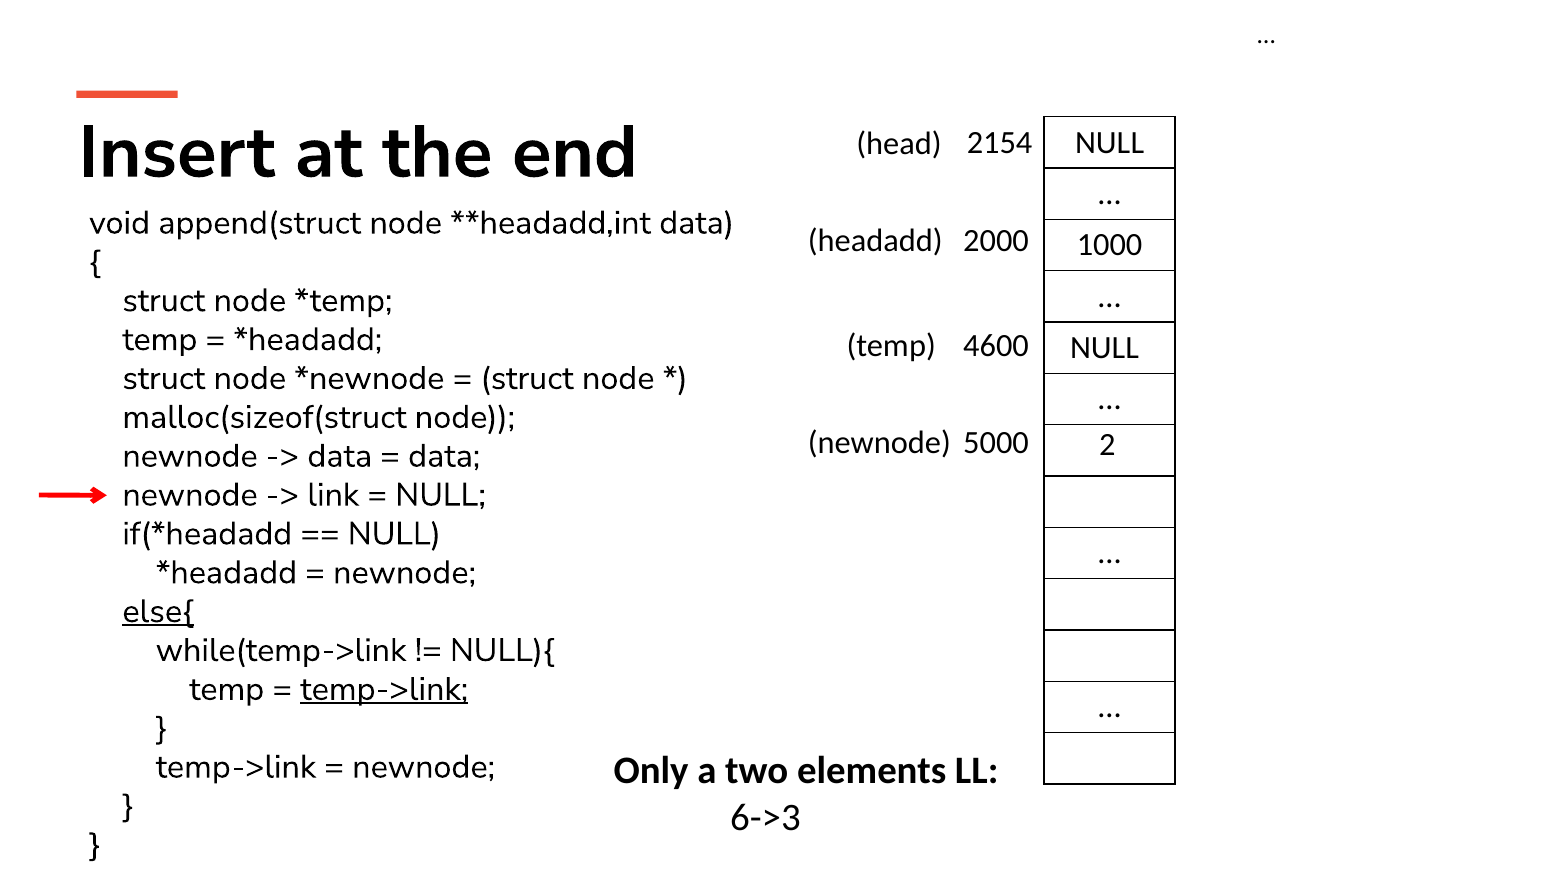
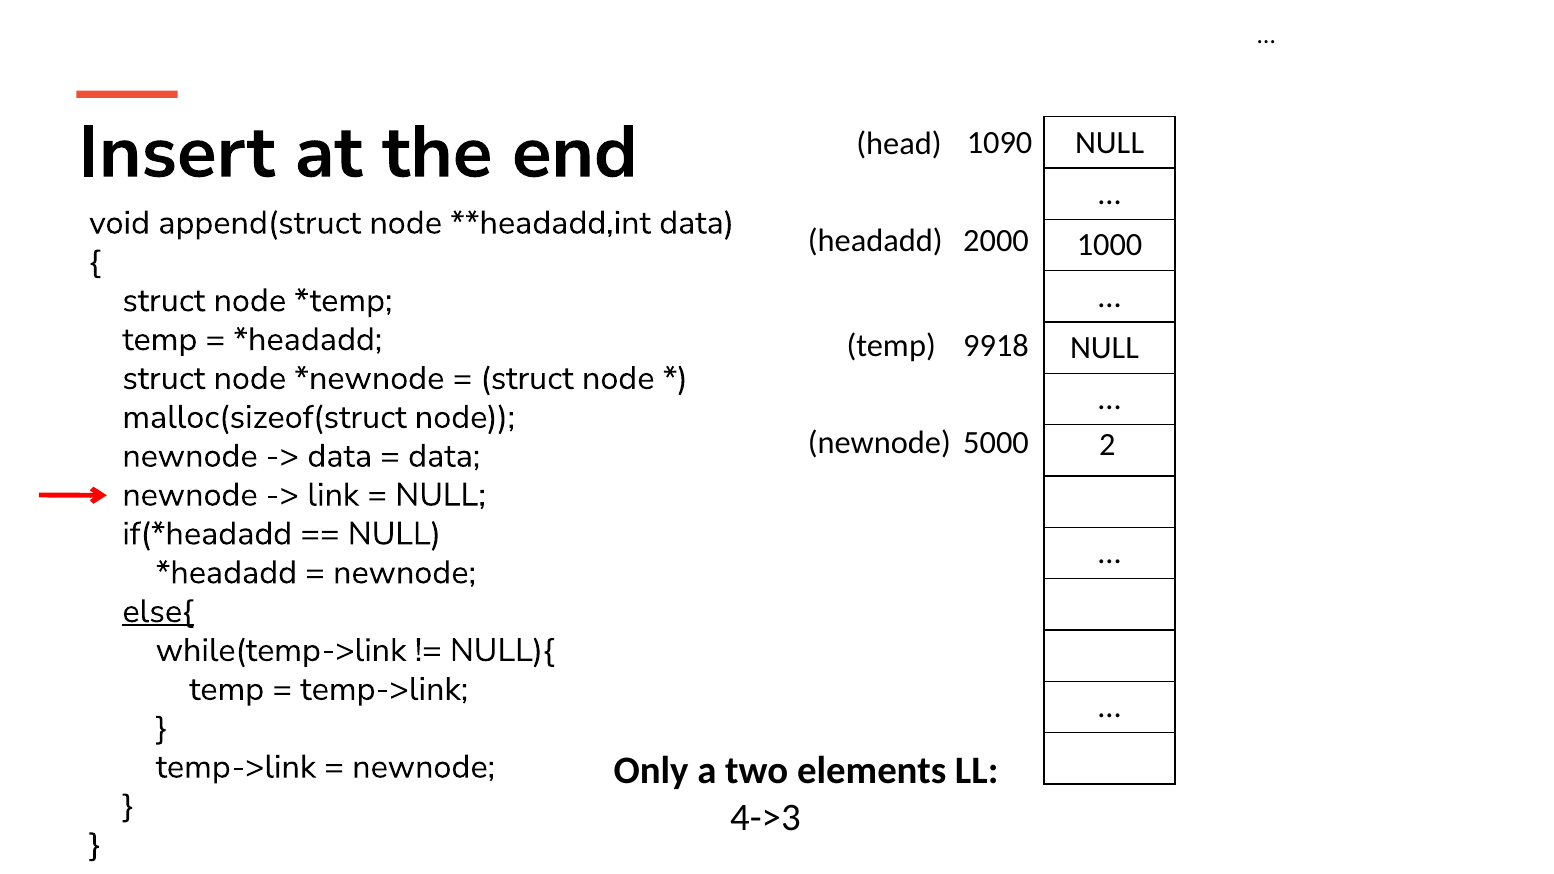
2154: 2154 -> 1090 (1000, 143)
4600: 4600 -> 9918 (996, 346)
temp->link underline: present -> none (384, 689)
6->3: 6->3 -> 4->3 (765, 817)
